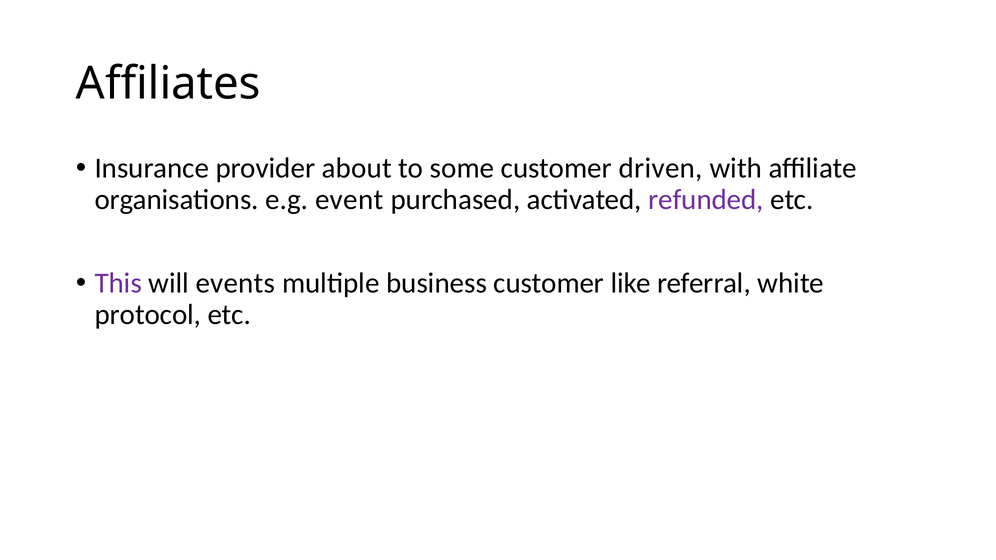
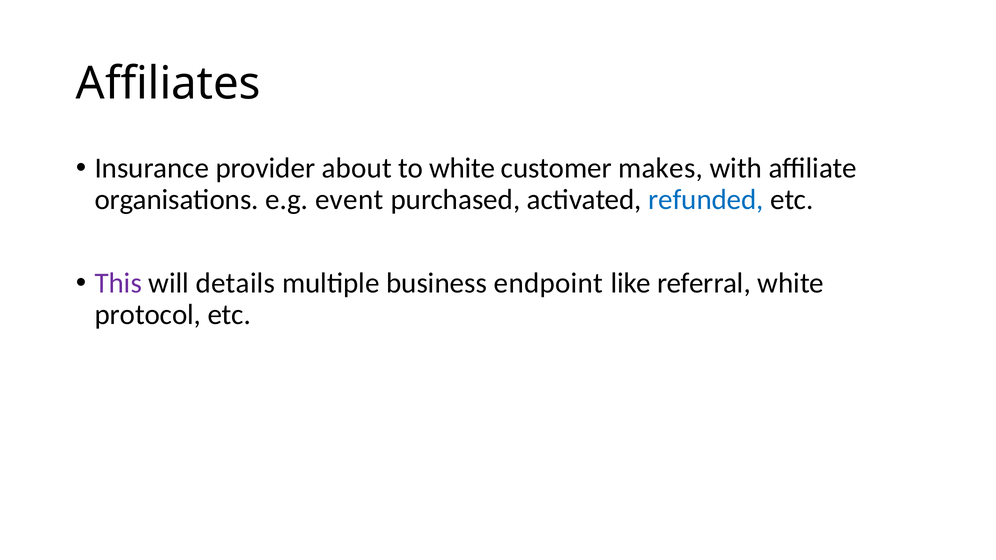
to some: some -> white (462, 168)
driven: driven -> makes (661, 168)
refunded colour: purple -> blue (706, 200)
events: events -> details (235, 283)
business customer: customer -> endpoint (549, 283)
